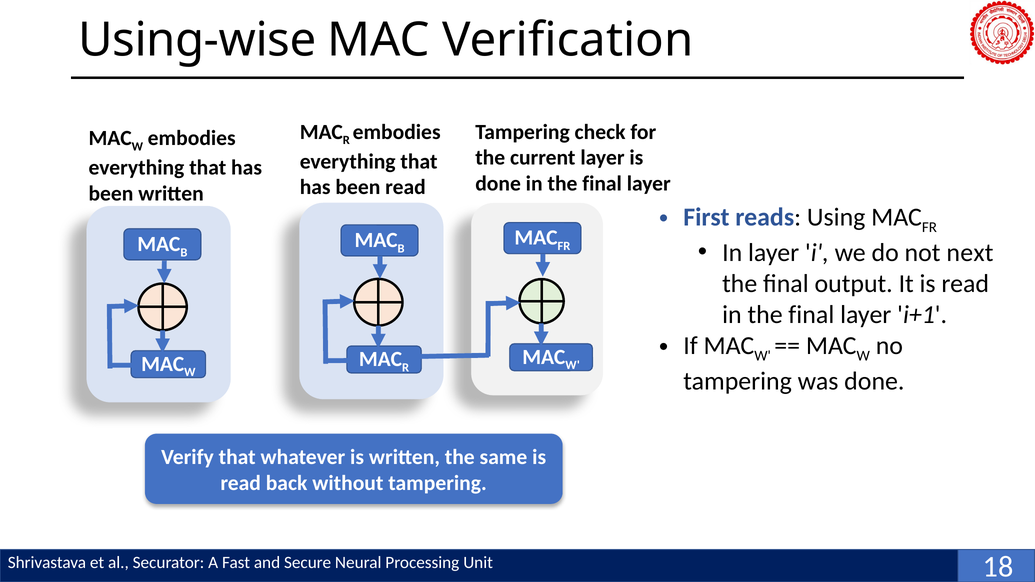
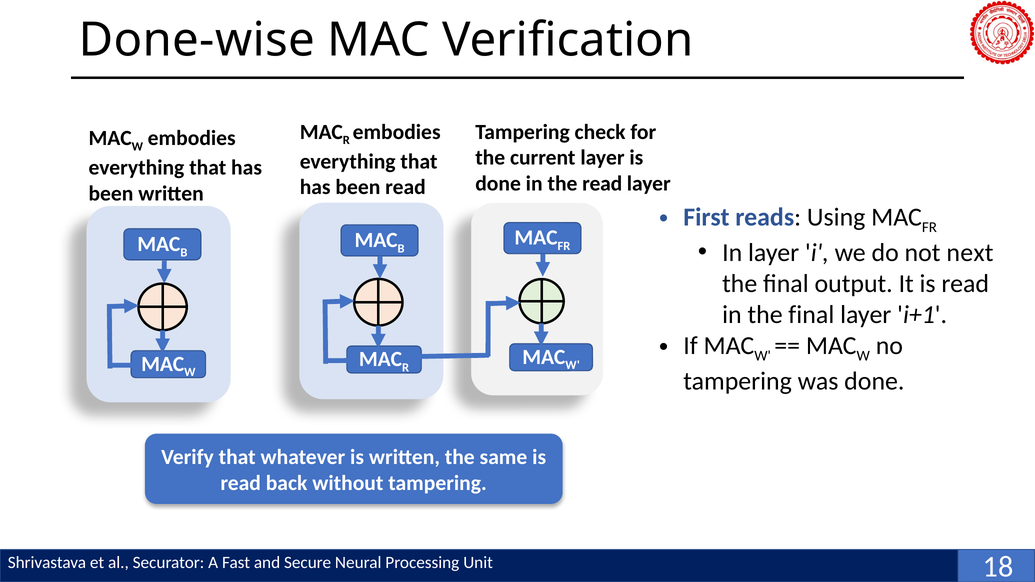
Using-wise: Using-wise -> Done-wise (197, 40)
done in the final: final -> read (602, 184)
